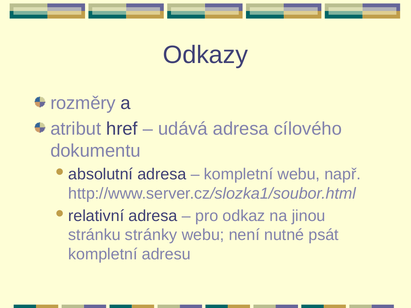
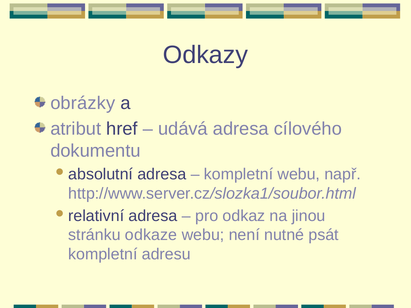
rozměry: rozměry -> obrázky (83, 103)
stránky: stránky -> odkaze (151, 235)
